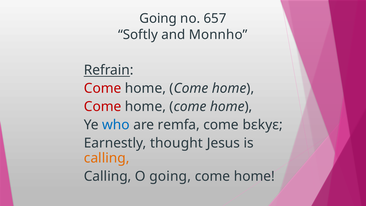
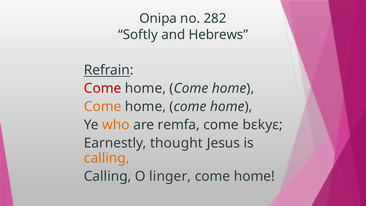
Going: Going -> Onipa (158, 19)
657: 657 -> 282 (215, 19)
Monnho: Monnho -> Hebrews (218, 35)
Come colour: red -> orange (103, 107)
who colour: blue -> orange (116, 125)
O going: going -> linger (170, 176)
